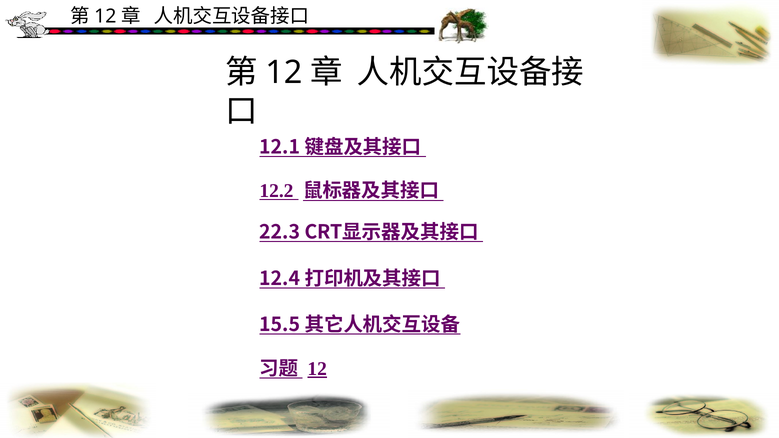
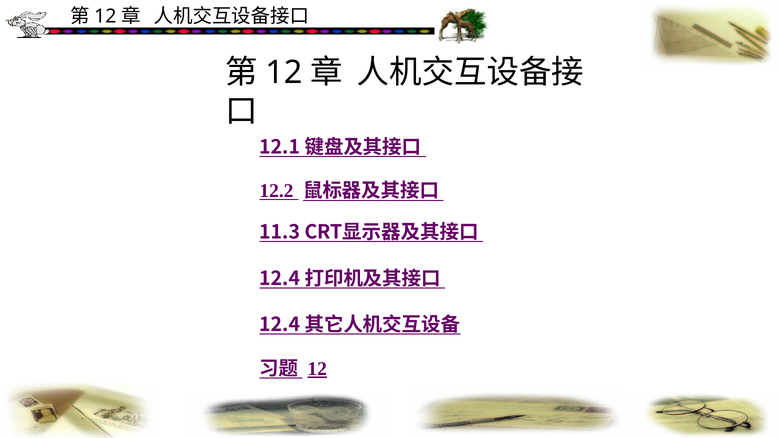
22.3: 22.3 -> 11.3 (280, 232)
15.5: 15.5 -> 12.4 (280, 325)
